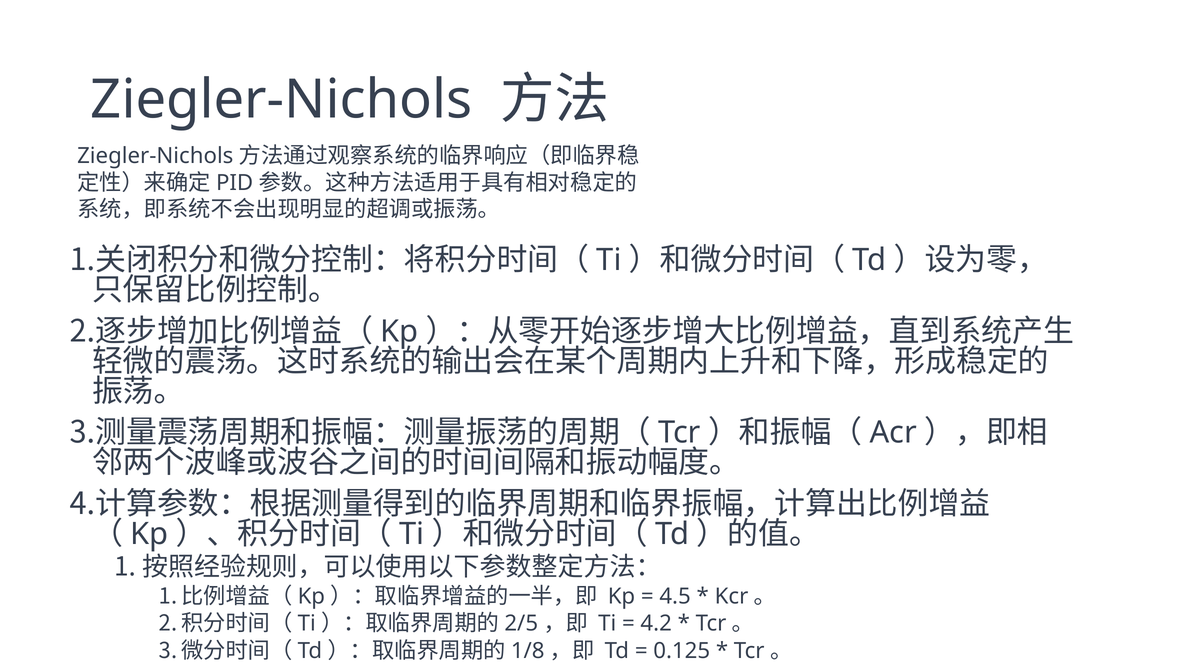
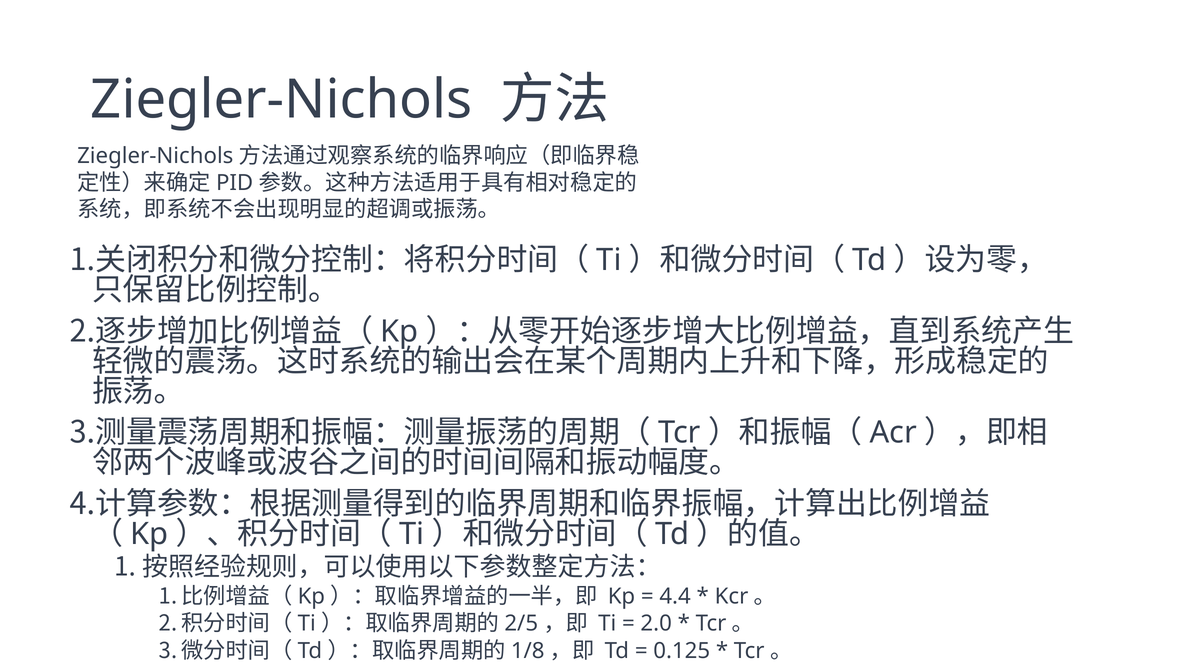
4.5: 4.5 -> 4.4 (675, 596)
4.2: 4.2 -> 2.0 (656, 623)
